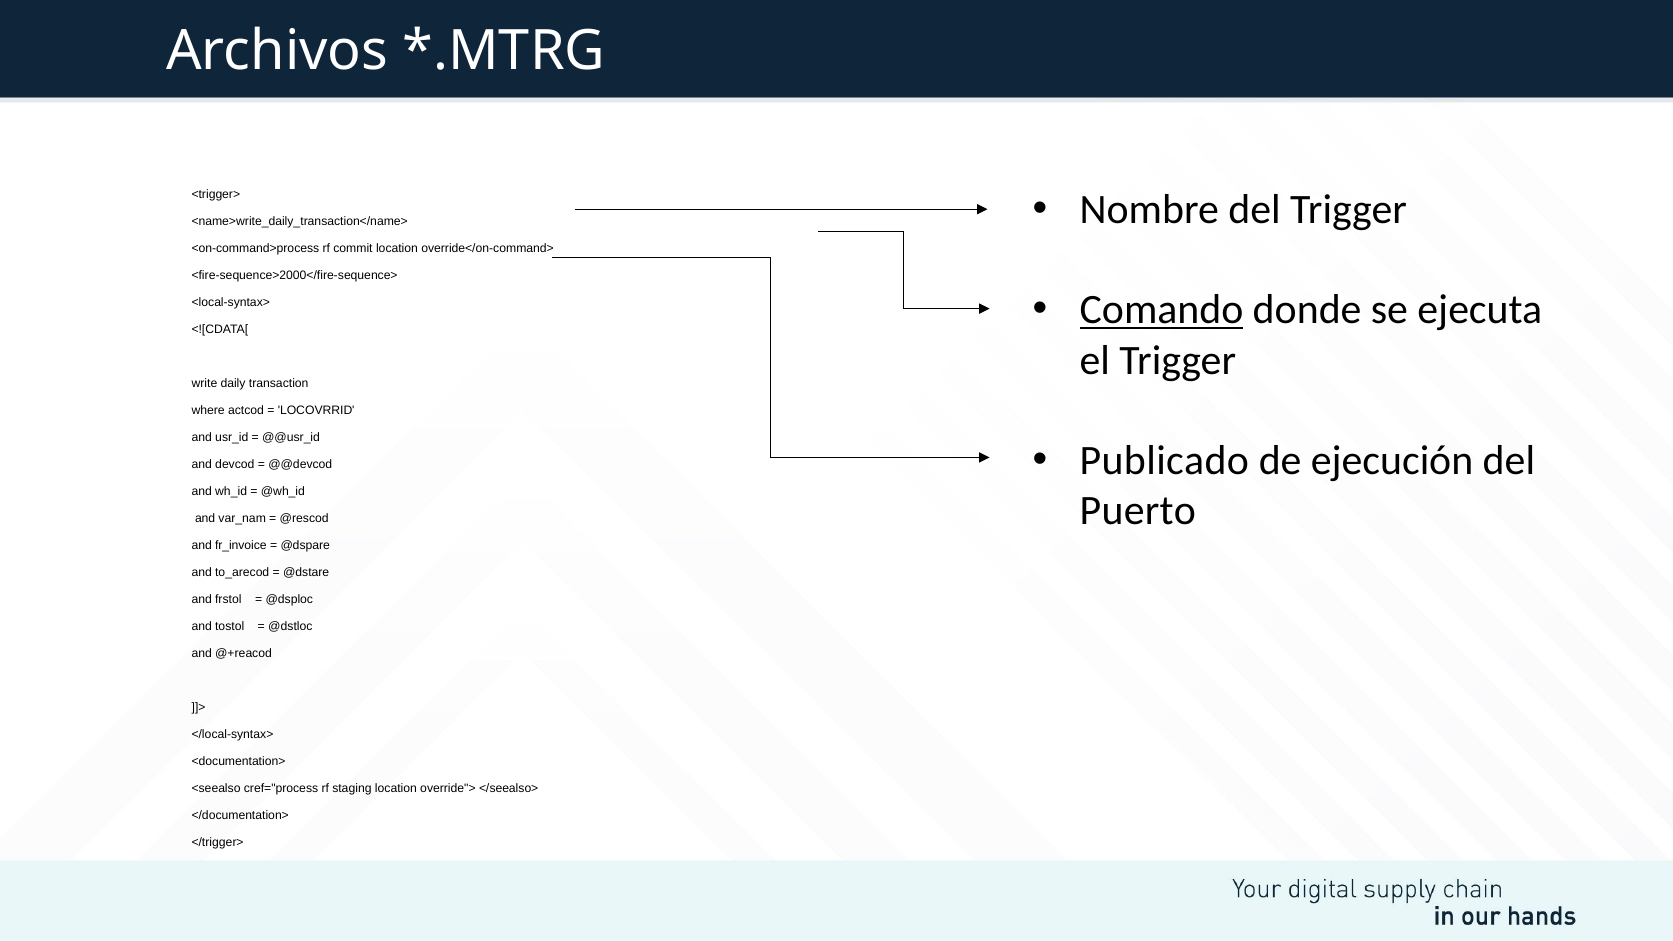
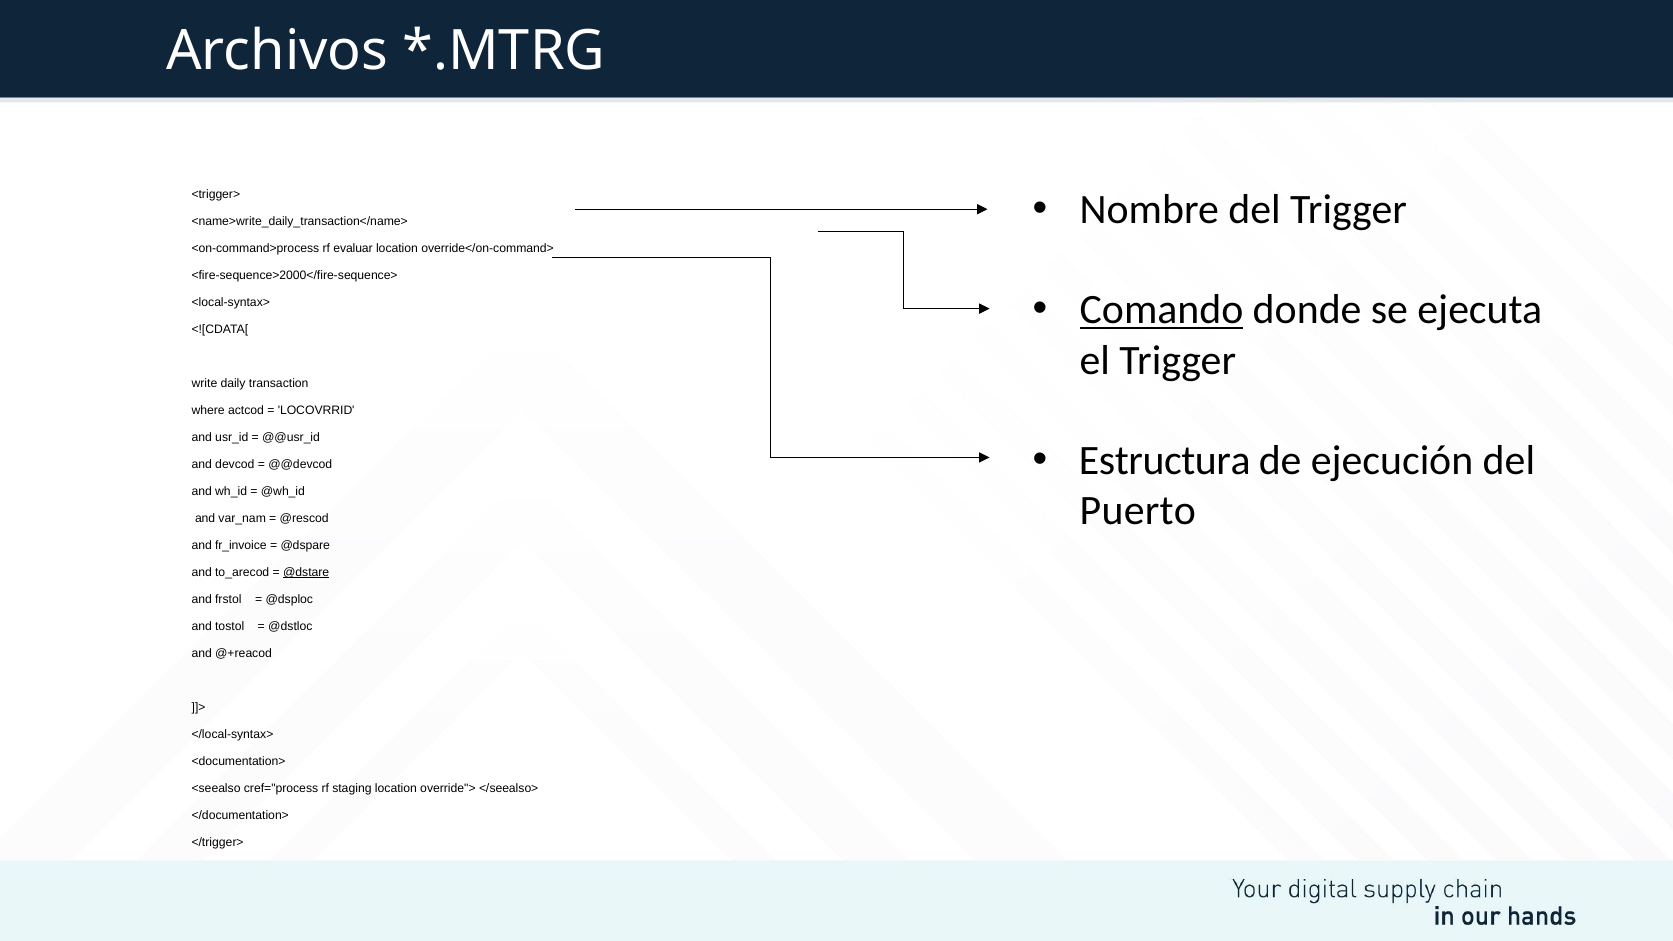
commit: commit -> evaluar (353, 248)
Publicado: Publicado -> Estructura (1165, 461)
@dstare underline: none -> present (306, 572)
